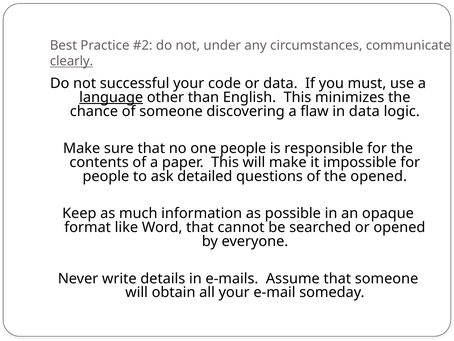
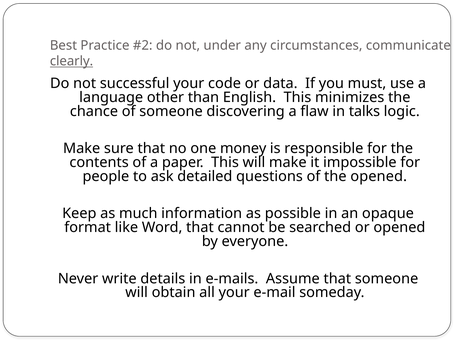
language underline: present -> none (111, 97)
in data: data -> talks (364, 111)
one people: people -> money (243, 148)
